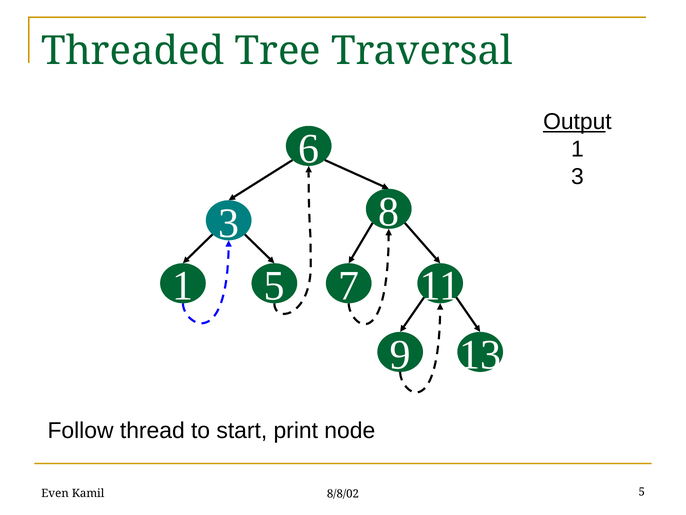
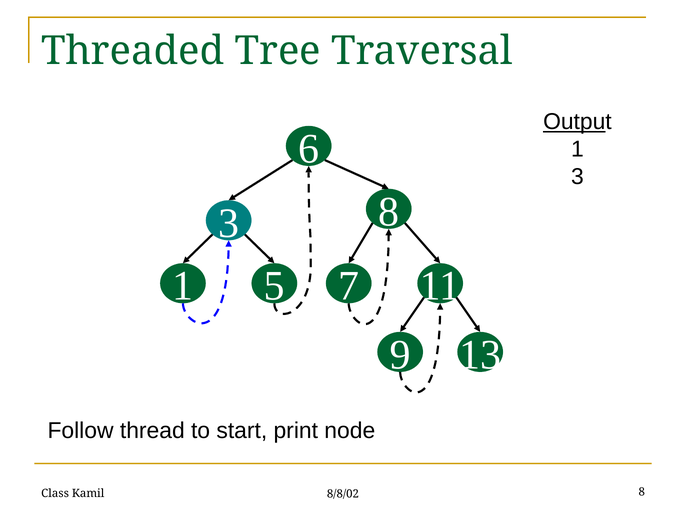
Even: Even -> Class (55, 493)
8/8/02 5: 5 -> 8 (642, 491)
